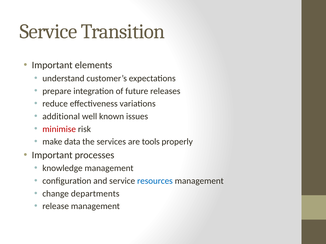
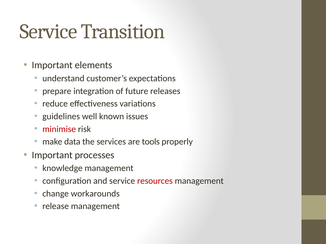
additional: additional -> guidelines (61, 117)
resources colour: blue -> red (155, 181)
departments: departments -> workarounds (95, 194)
